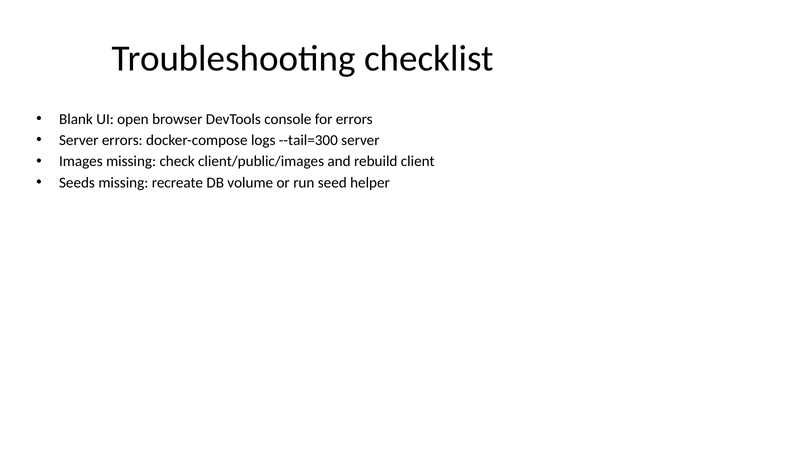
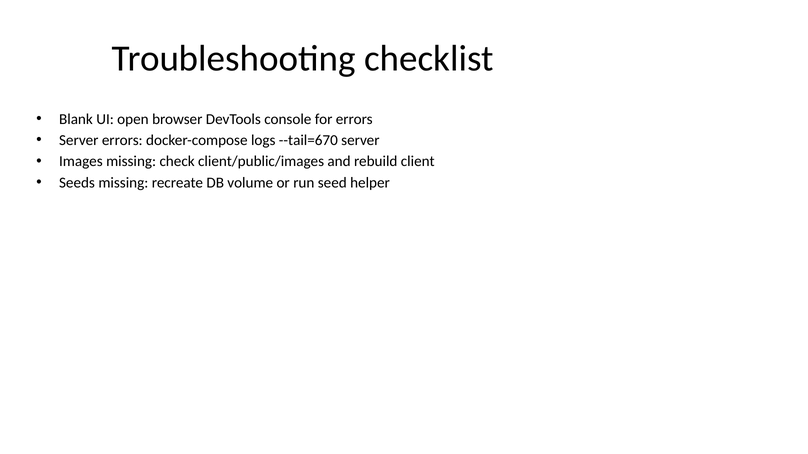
--tail=300: --tail=300 -> --tail=670 (308, 140)
